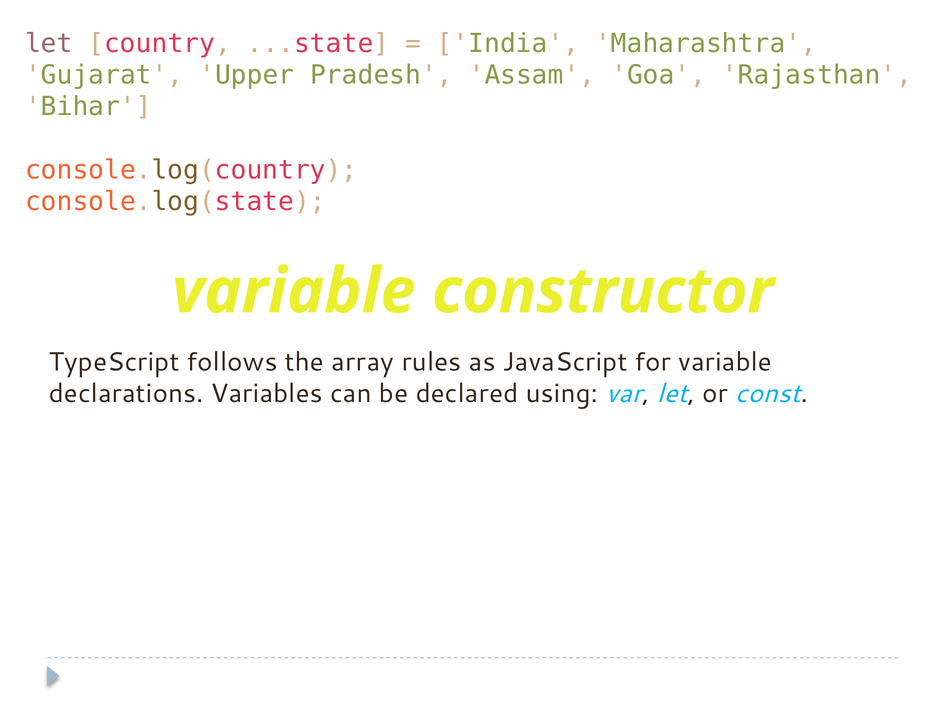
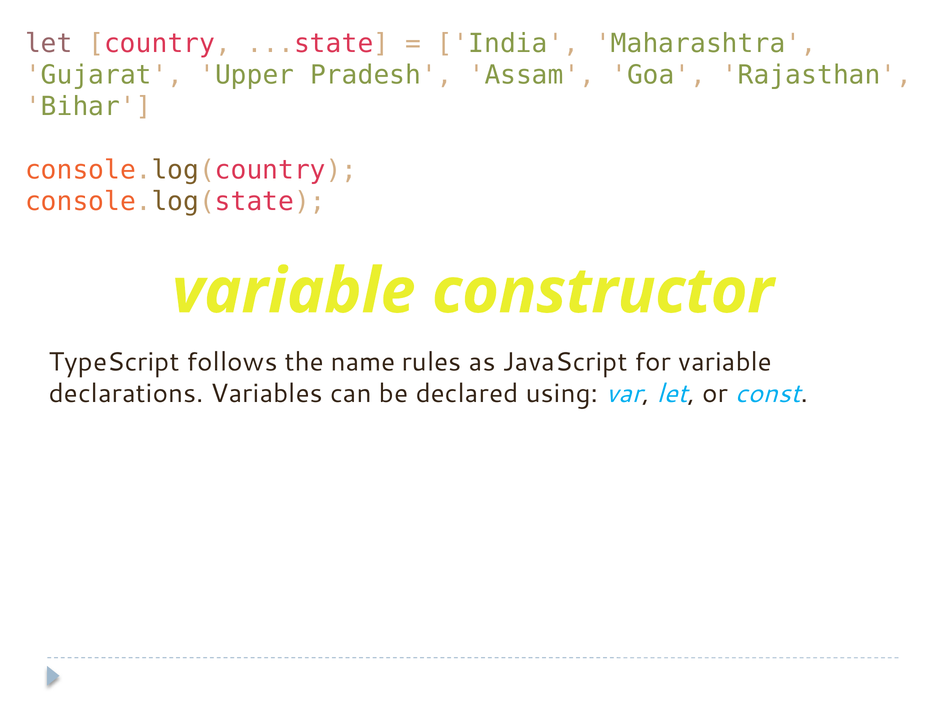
array: array -> name (363, 362)
